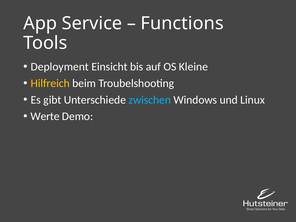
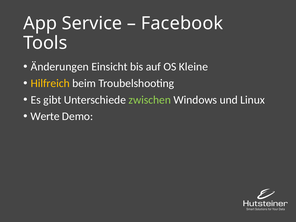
Functions: Functions -> Facebook (182, 23)
Deployment: Deployment -> Änderungen (60, 67)
zwischen colour: light blue -> light green (150, 100)
